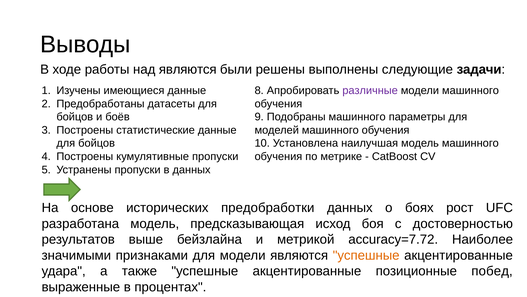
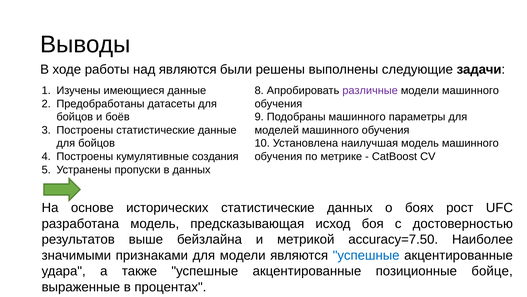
кумулятивные пропуски: пропуски -> создания (215, 156)
исторических предобработки: предобработки -> статистические (268, 207)
accuracy=7.72: accuracy=7.72 -> accuracy=7.50 (393, 239)
успешные colour: orange -> blue (366, 255)
побед: побед -> бойце (492, 271)
